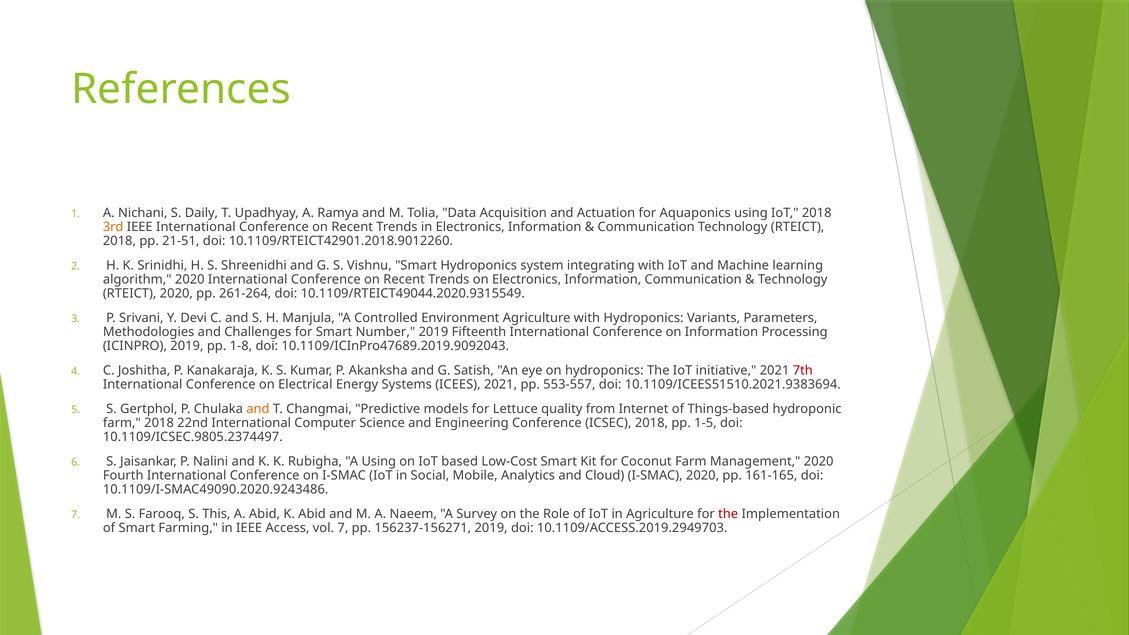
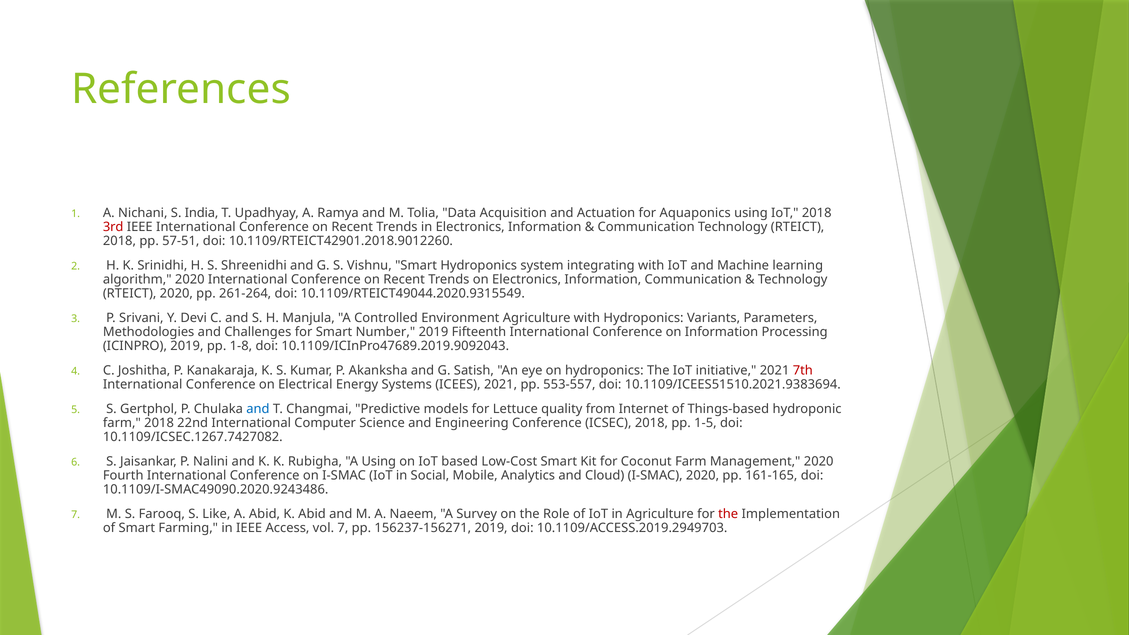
Daily: Daily -> India (202, 213)
3rd colour: orange -> red (113, 227)
21-51: 21-51 -> 57-51 (181, 241)
and colour: orange -> blue (258, 409)
10.1109/ICSEC.9805.2374497: 10.1109/ICSEC.9805.2374497 -> 10.1109/ICSEC.1267.7427082 (193, 437)
This: This -> Like (216, 514)
